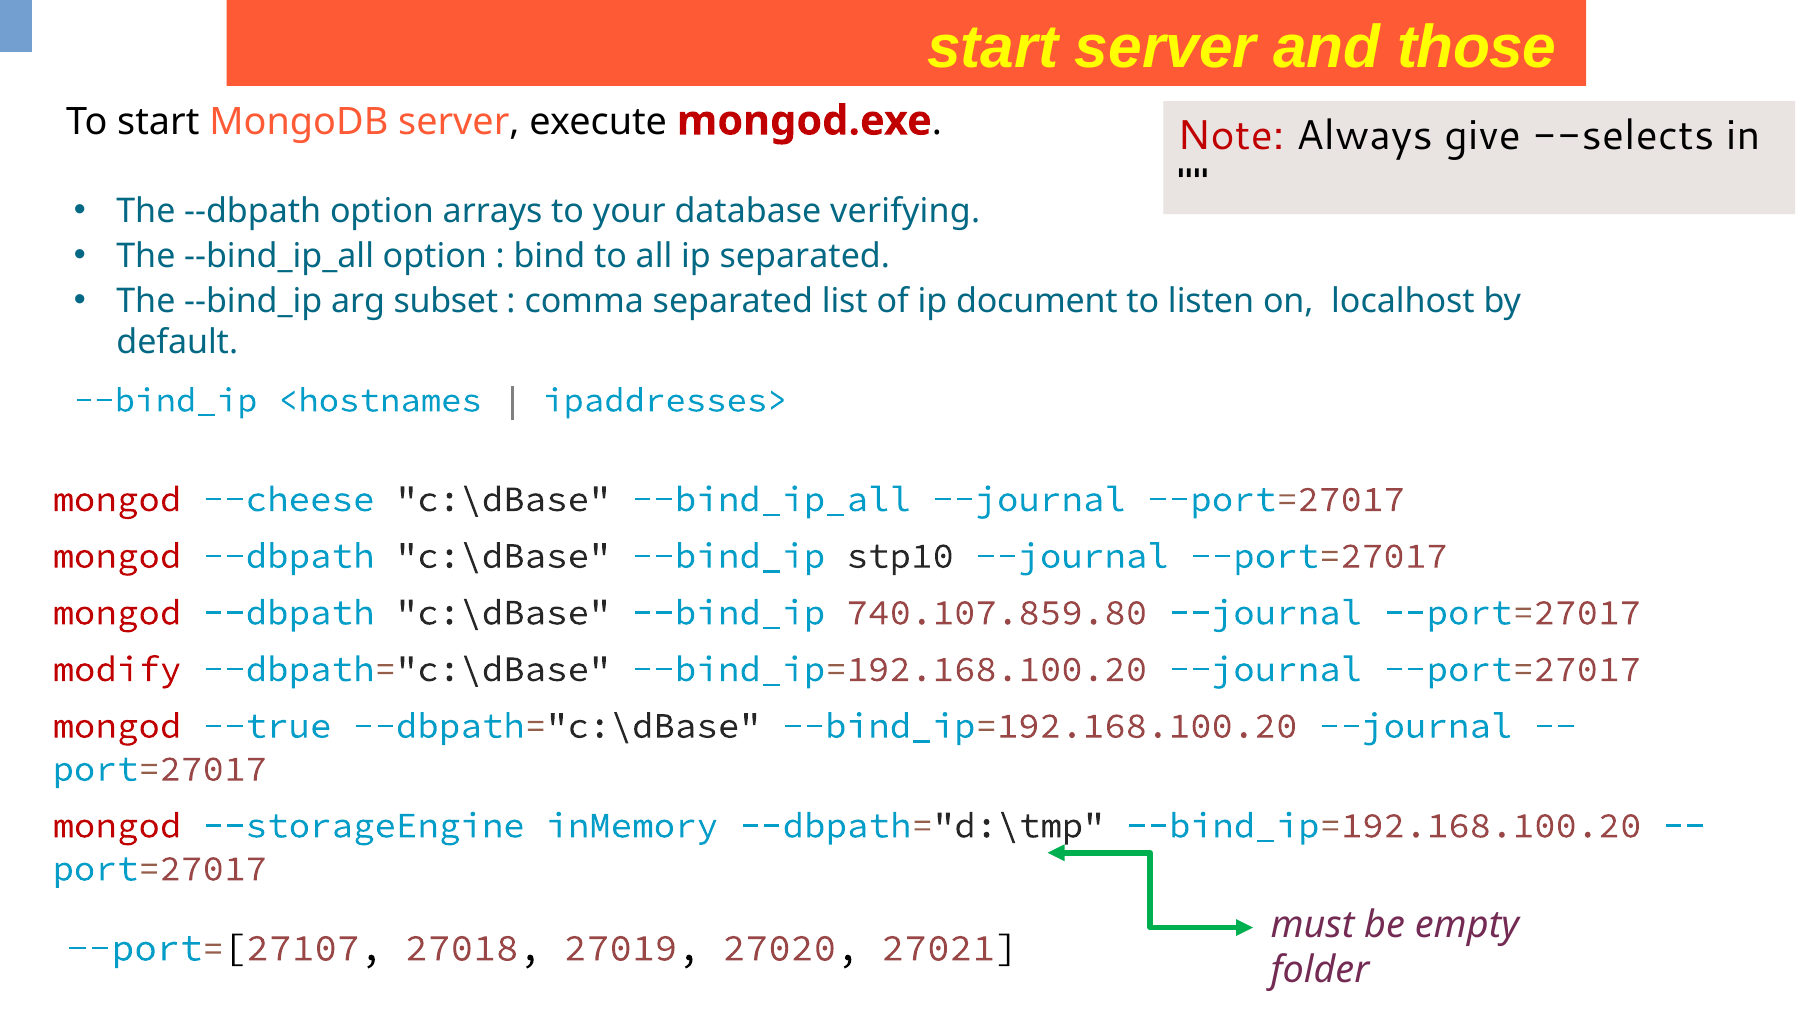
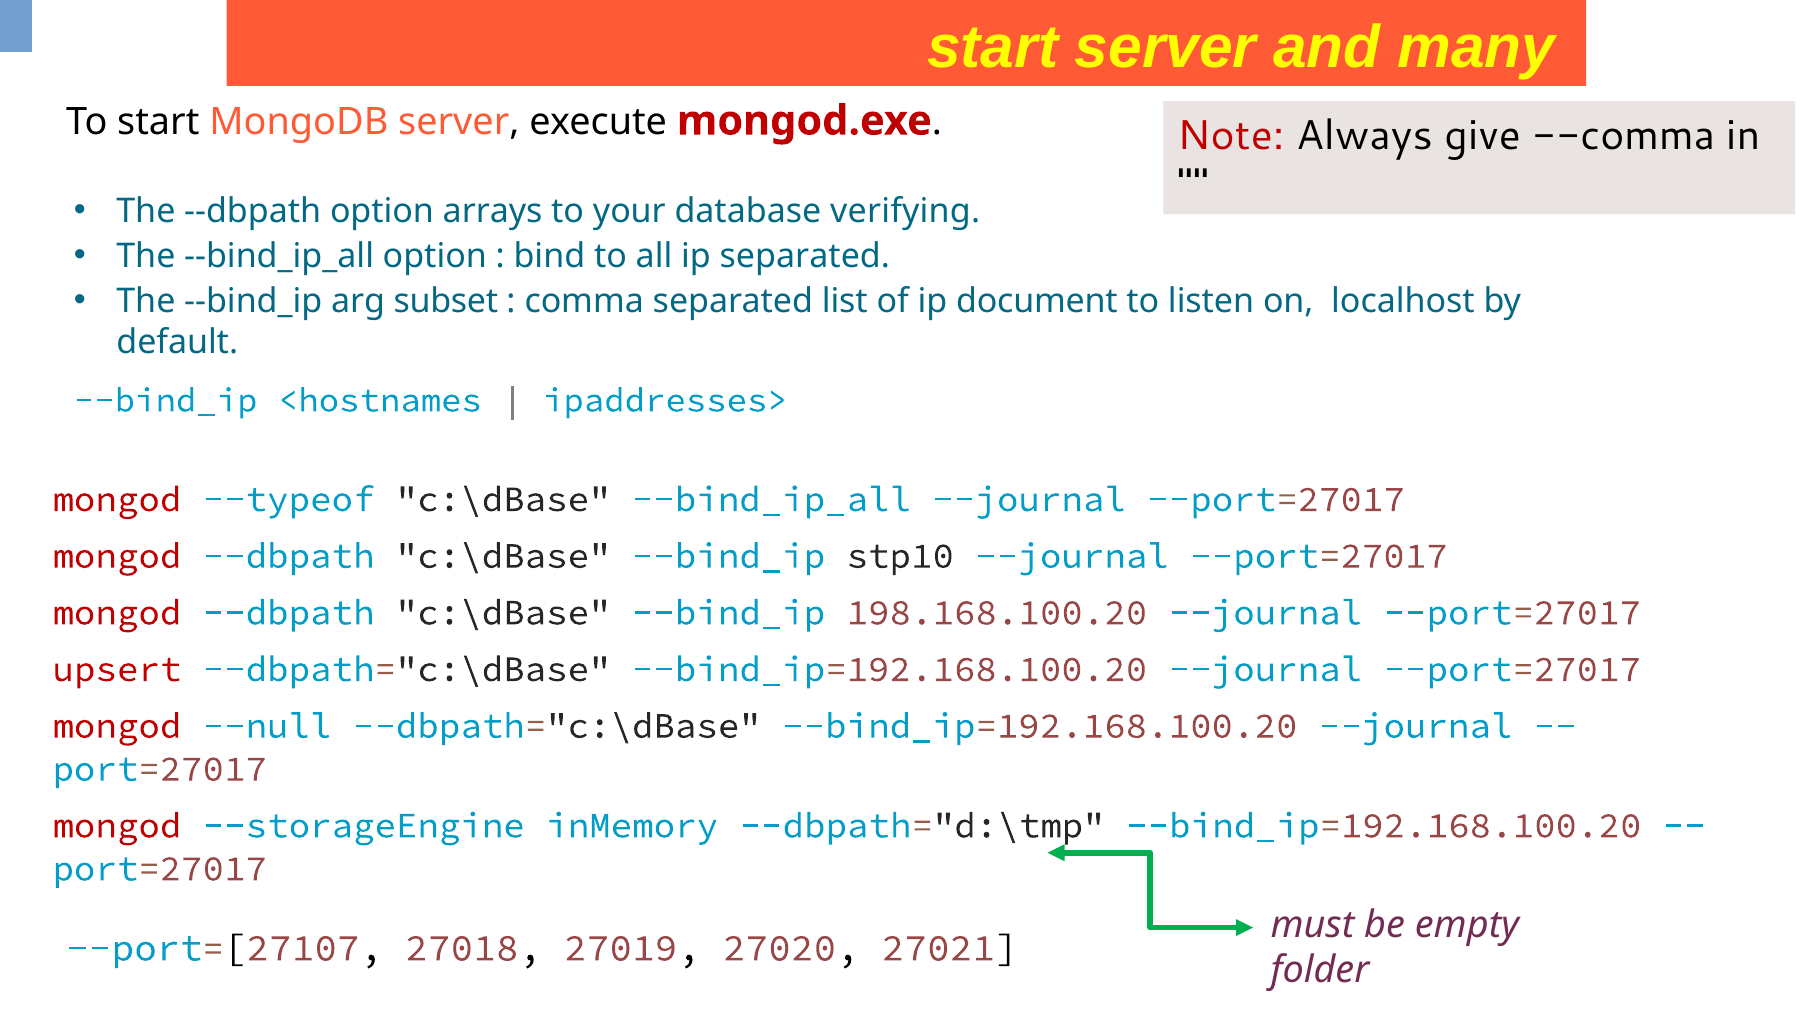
those: those -> many (1476, 47)
--selects: --selects -> --comma (1624, 136)
--cheese: --cheese -> --typeof (289, 499)
740.107.859.80: 740.107.859.80 -> 198.168.100.20 (997, 612)
modify: modify -> upsert (117, 669)
--true: --true -> --null (267, 726)
